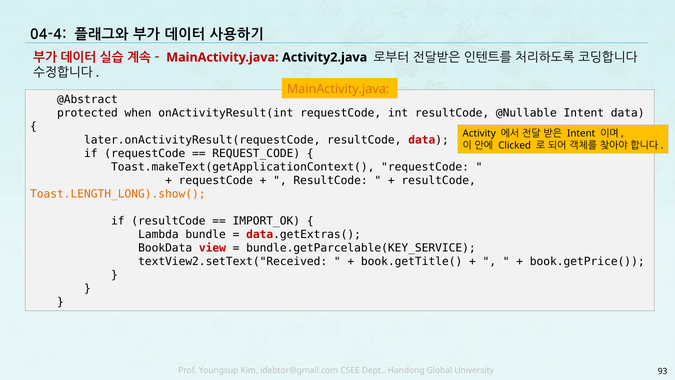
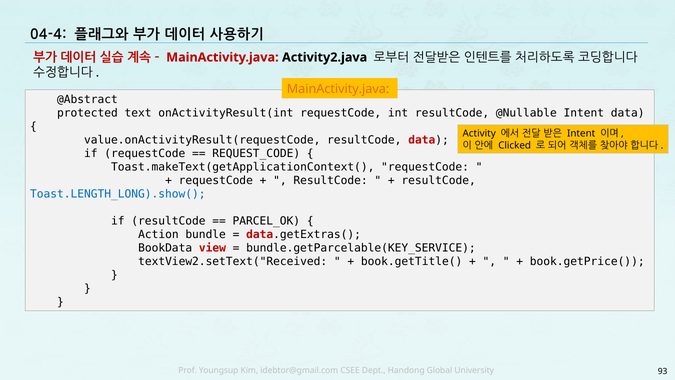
when: when -> text (138, 113)
later.onActivityResult(requestCode: later.onActivityResult(requestCode -> value.onActivityResult(requestCode (202, 140)
Toast.LENGTH_LONG).show( colour: orange -> blue (118, 194)
IMPORT_OK: IMPORT_OK -> PARCEL_OK (266, 221)
Lambda: Lambda -> Action (158, 235)
